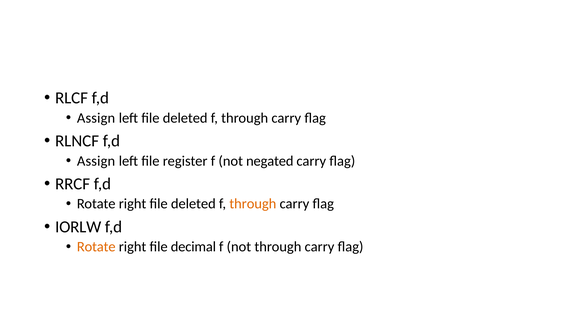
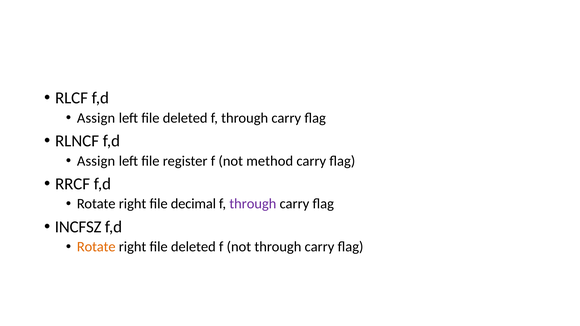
negated: negated -> method (270, 161)
right file deleted: deleted -> decimal (193, 204)
through colour: orange -> purple (253, 204)
IORLW: IORLW -> INCFSZ (78, 227)
right file decimal: decimal -> deleted (193, 247)
